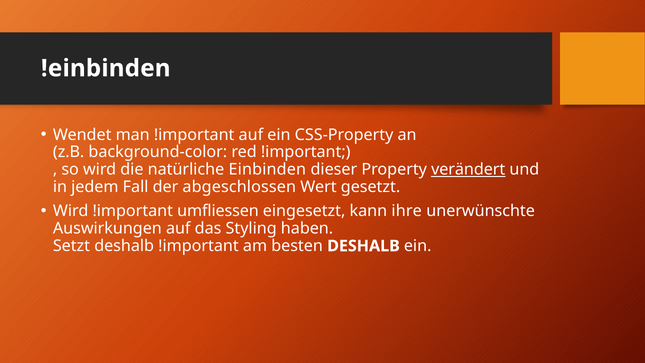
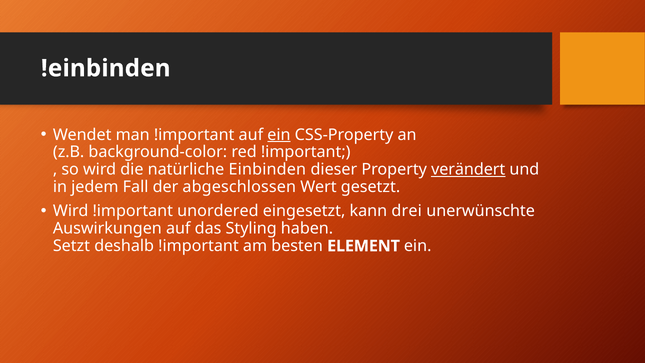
ein underline: none -> present (279, 135)
umfliessen: umfliessen -> unordered (218, 211)
ihre: ihre -> drei (407, 211)
besten DESHALB: DESHALB -> ELEMENT (364, 246)
